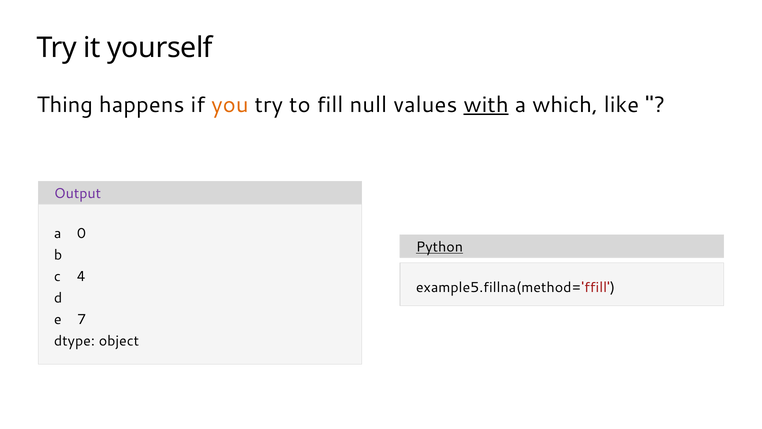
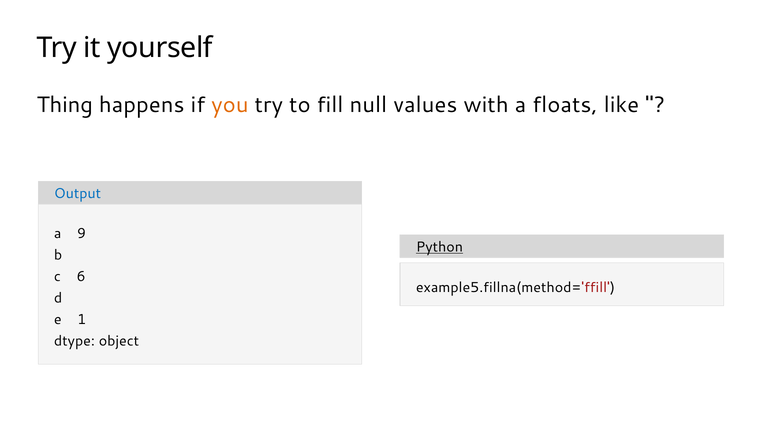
with underline: present -> none (486, 105)
which: which -> floats (565, 105)
Output colour: purple -> blue (78, 193)
0: 0 -> 9 (82, 233)
4: 4 -> 6 (81, 276)
7: 7 -> 1 (82, 319)
